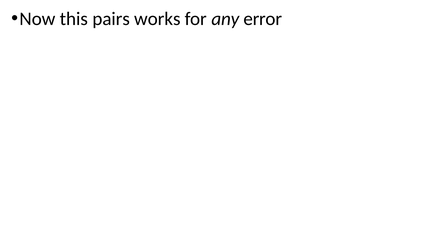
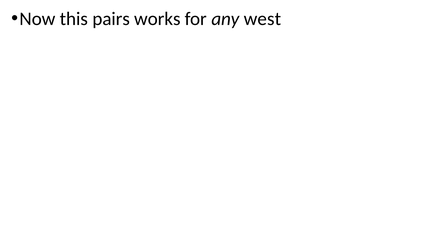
error: error -> west (263, 19)
